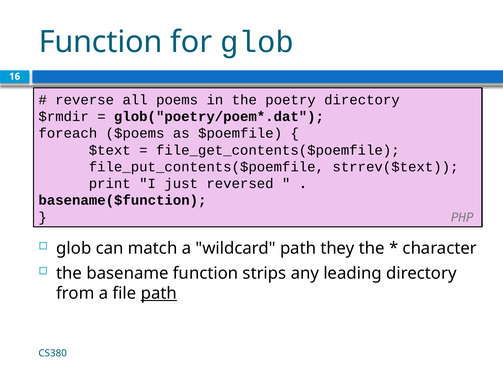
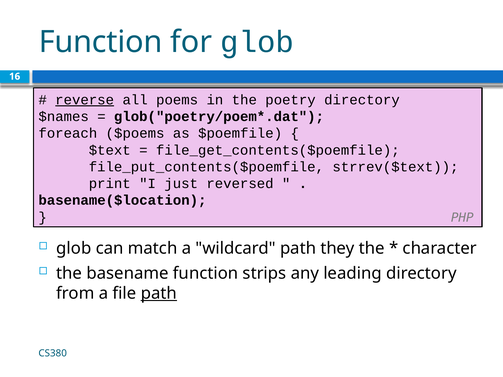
reverse underline: none -> present (85, 100)
$rmdir: $rmdir -> $names (64, 117)
basename($function: basename($function -> basename($location (122, 200)
